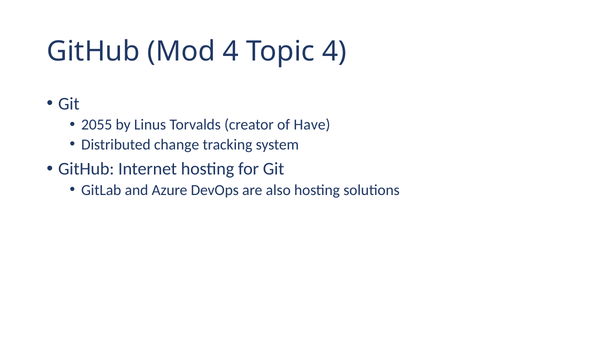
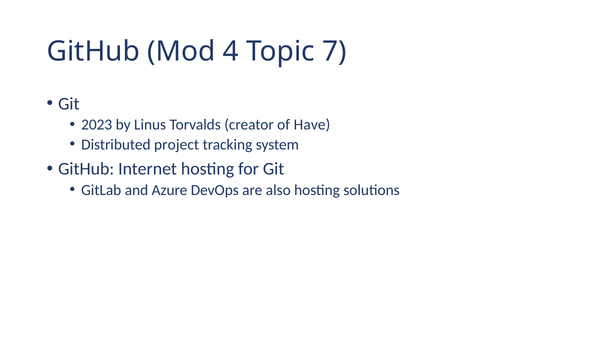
Topic 4: 4 -> 7 (334, 51)
2055: 2055 -> 2023 (97, 125)
change: change -> project (177, 144)
